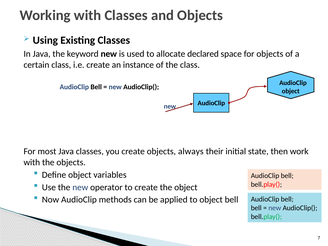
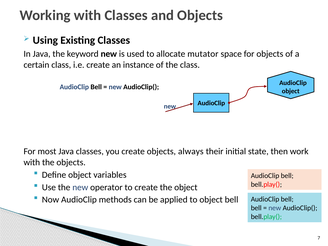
declared: declared -> mutator (203, 54)
